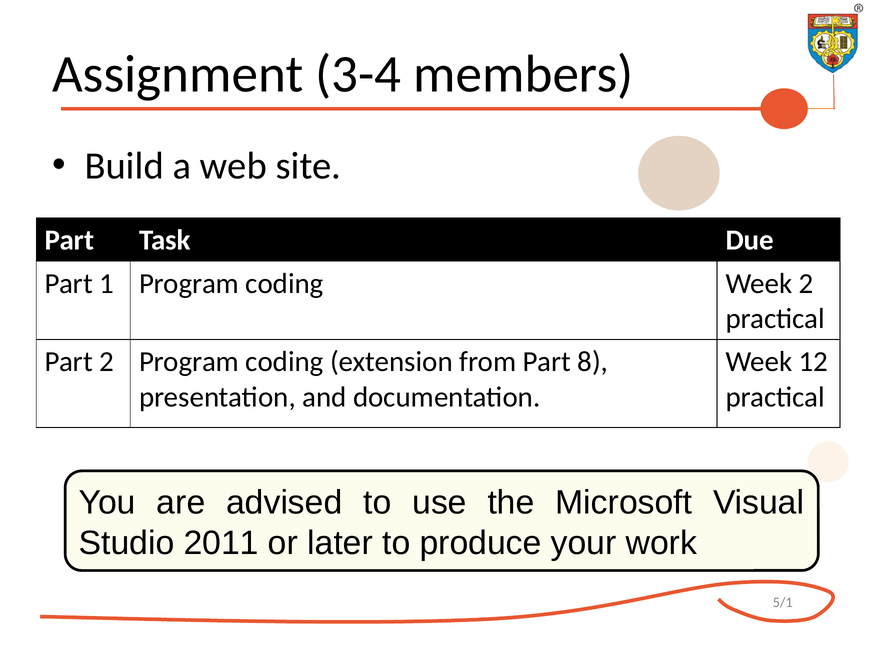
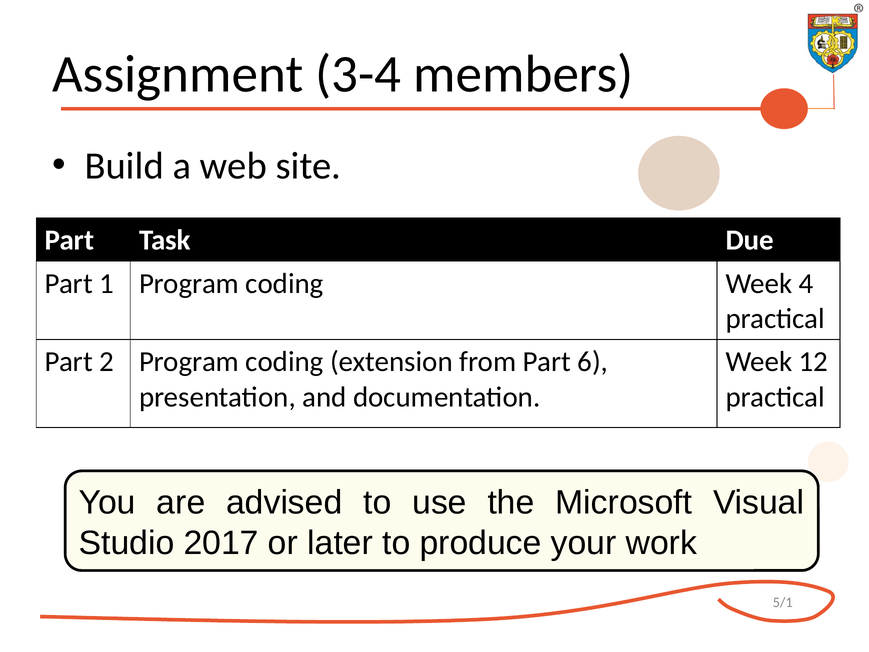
Week 2: 2 -> 4 (806, 283)
8: 8 -> 6 (593, 362)
2011: 2011 -> 2017 (221, 543)
